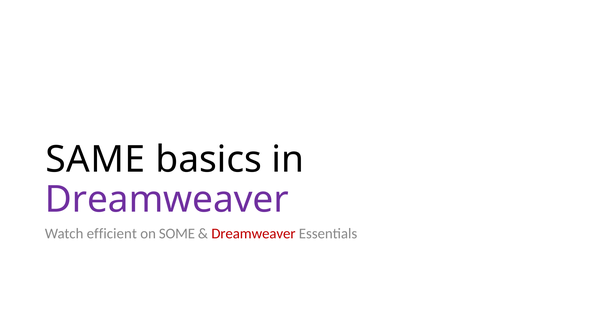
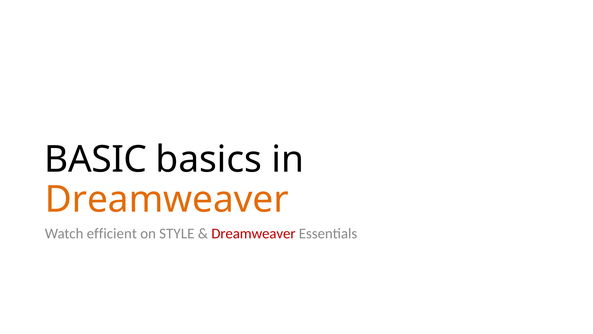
SAME: SAME -> BASIC (96, 159)
Dreamweaver colour: purple -> orange (167, 199)
SOME: SOME -> STYLE (177, 233)
